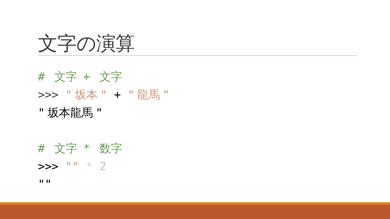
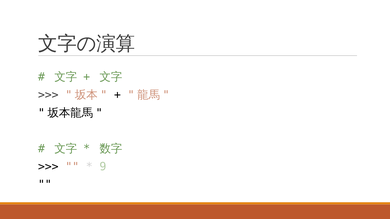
2: 2 -> 9 (103, 167)
